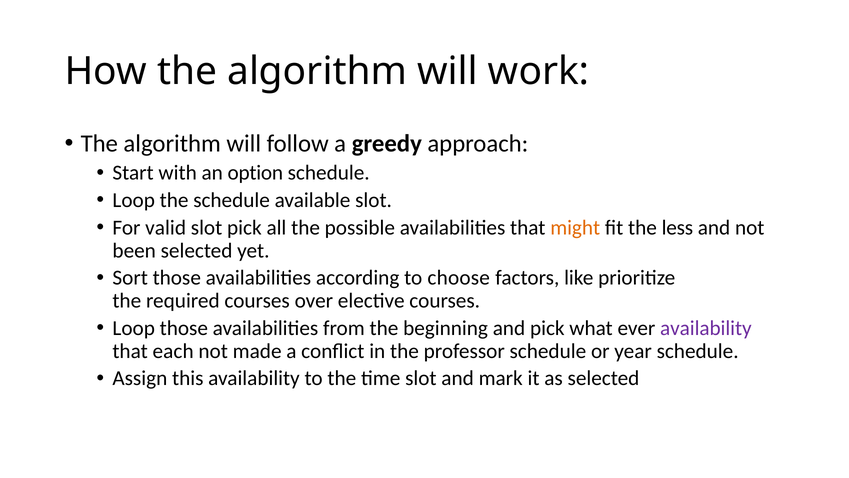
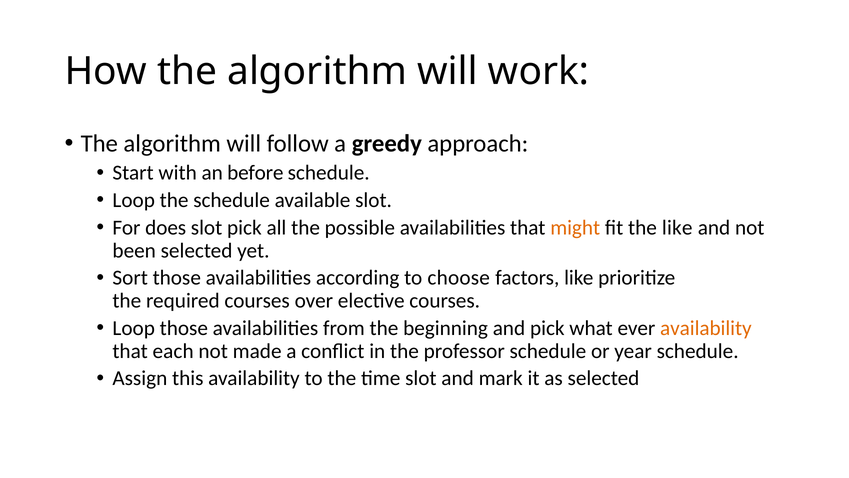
option: option -> before (255, 173)
valid: valid -> does (166, 227)
the less: less -> like (677, 227)
availability colour: purple -> orange (706, 328)
